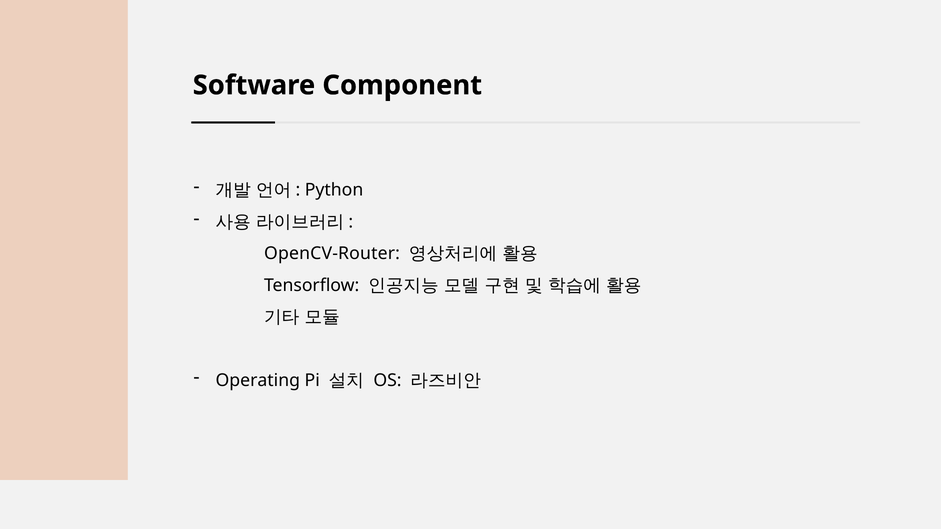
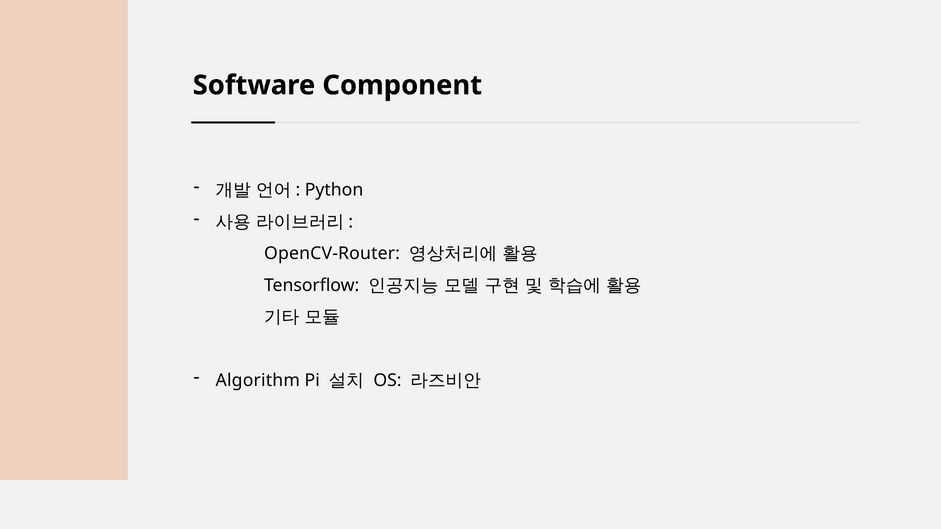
Operating: Operating -> Algorithm (258, 381)
